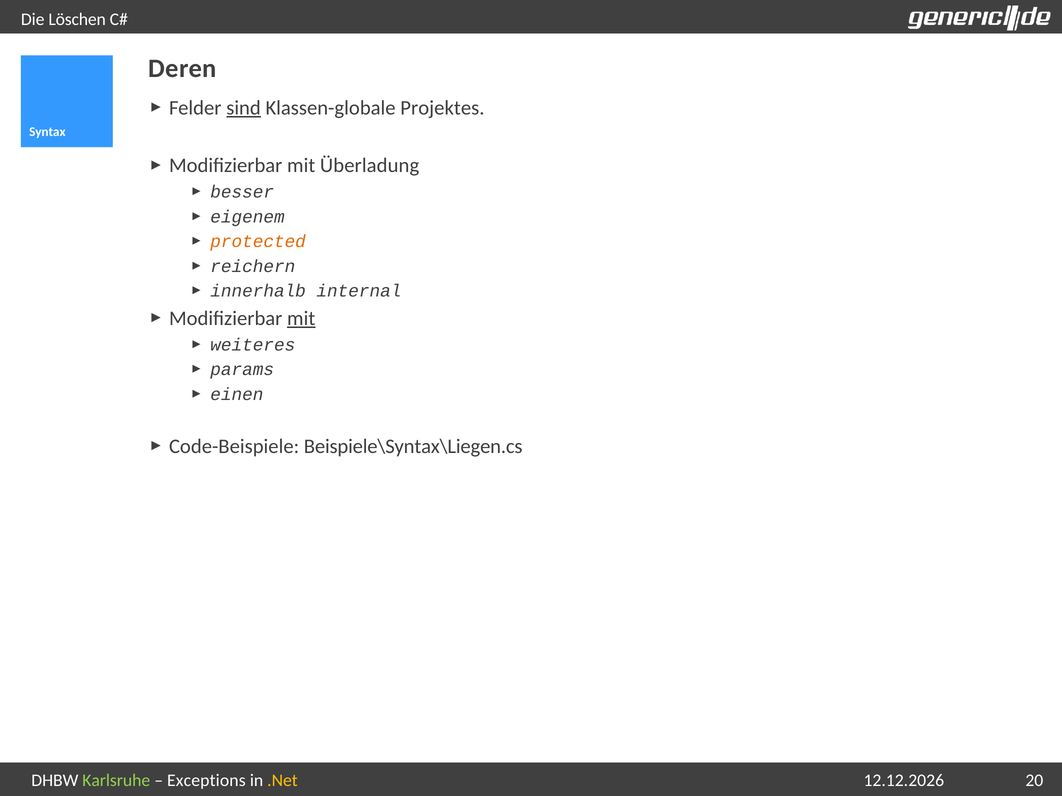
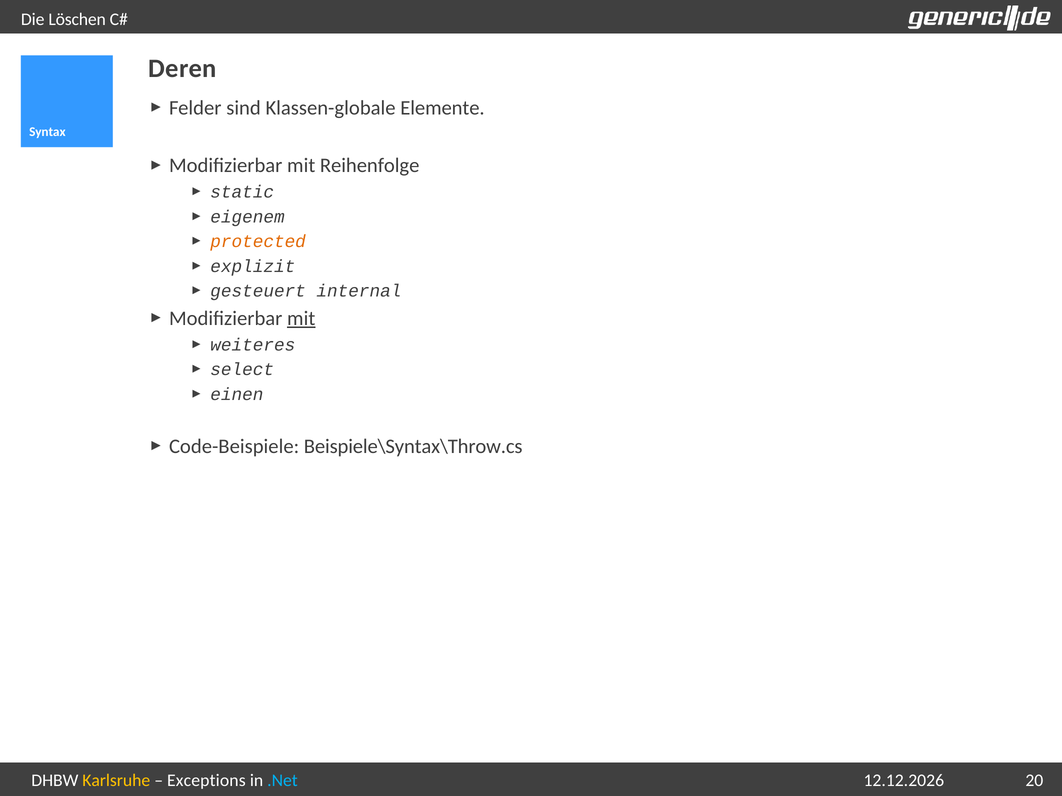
sind underline: present -> none (244, 108)
Projektes: Projektes -> Elemente (443, 108)
Überladung: Überladung -> Reihenfolge (370, 166)
besser: besser -> static (242, 192)
reichern: reichern -> explizit (253, 266)
innerhalb: innerhalb -> gesteuert (258, 291)
params: params -> select (242, 370)
Beispiele\Syntax\Liegen.cs: Beispiele\Syntax\Liegen.cs -> Beispiele\Syntax\Throw.cs (413, 447)
Karlsruhe colour: light green -> yellow (116, 781)
.Net colour: yellow -> light blue (282, 781)
